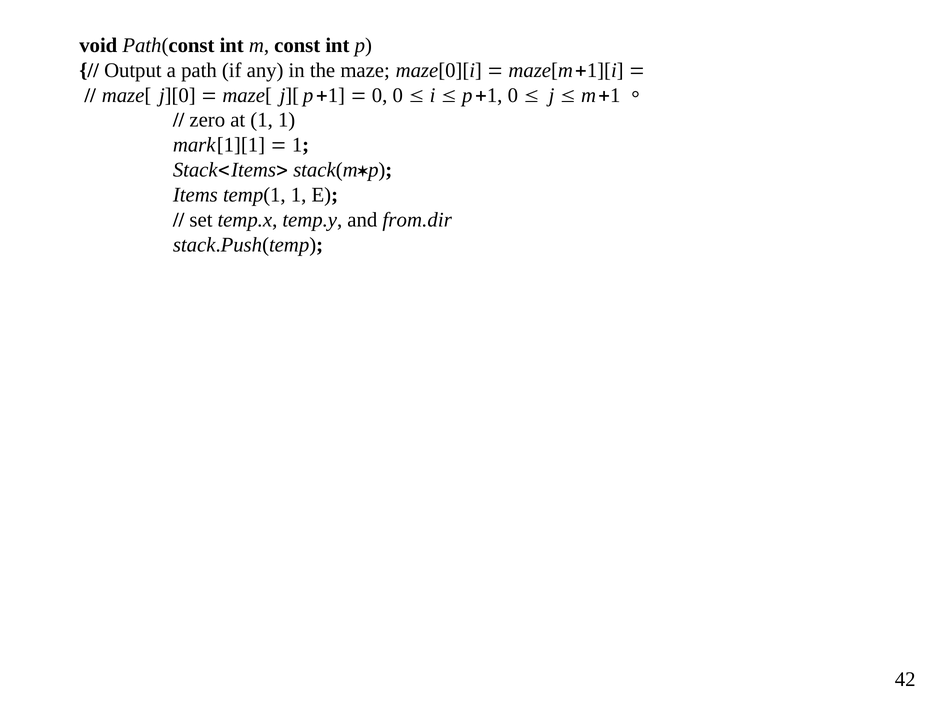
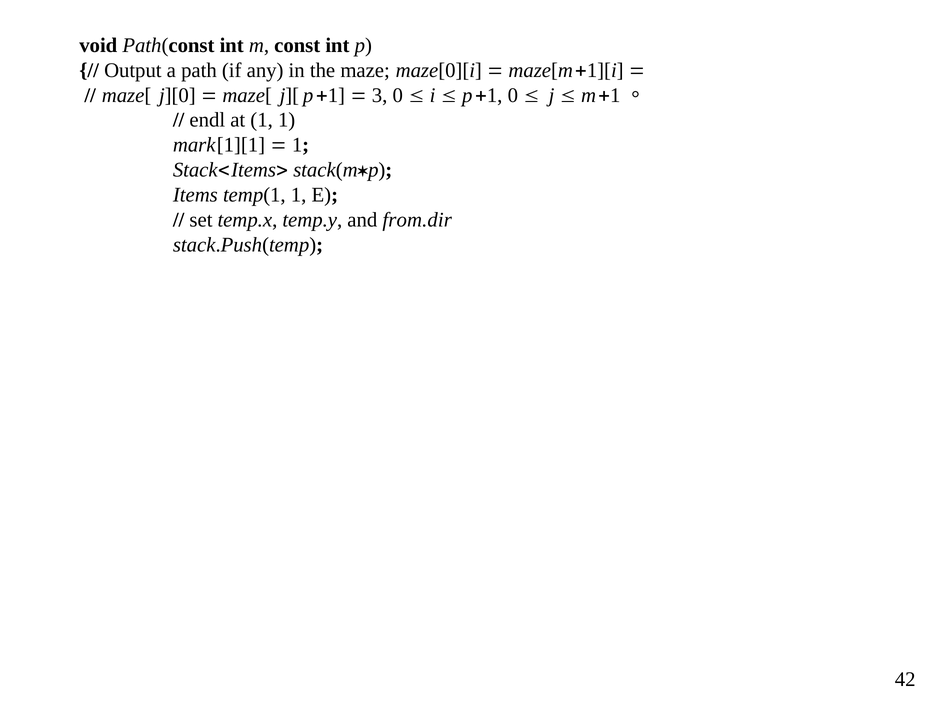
0: 0 -> 3 (380, 95)
zero: zero -> endl (207, 120)
